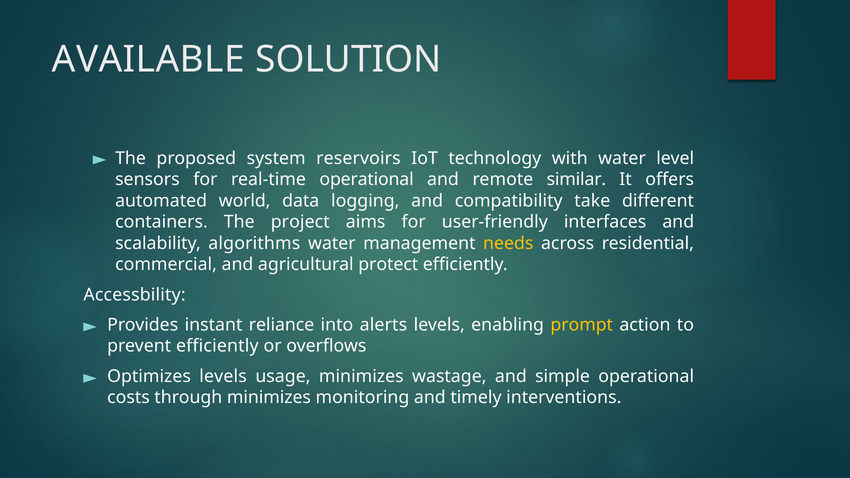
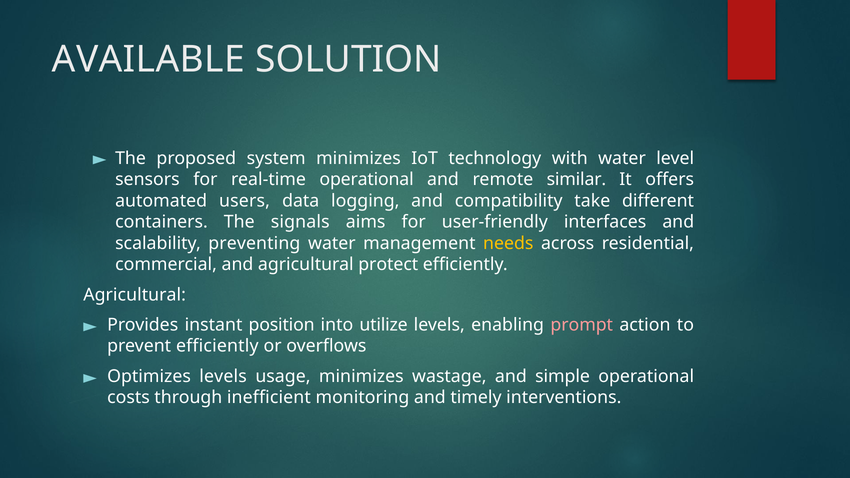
system reservoirs: reservoirs -> minimizes (358, 158)
world: world -> users (244, 201)
project: project -> signals (300, 222)
algorithms: algorithms -> preventing (254, 243)
Accessbility: Accessbility -> Agricultural (135, 295)
reliance: reliance -> position (282, 325)
alerts: alerts -> utilize (384, 325)
prompt colour: yellow -> pink (582, 325)
through minimizes: minimizes -> inefficient (269, 398)
